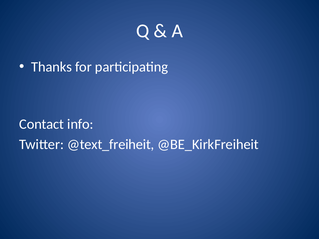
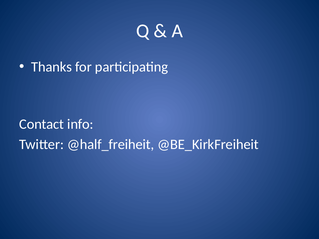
@text_freiheit: @text_freiheit -> @half_freiheit (111, 144)
